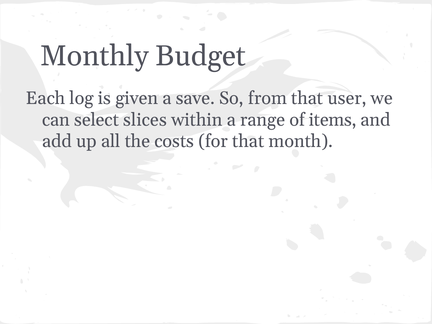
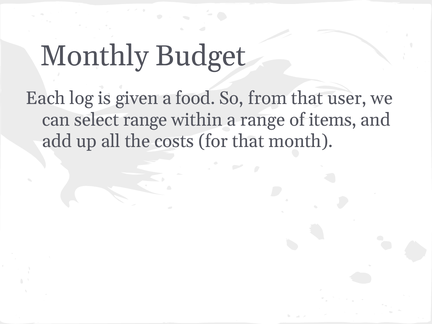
save: save -> food (195, 98)
select slices: slices -> range (145, 120)
